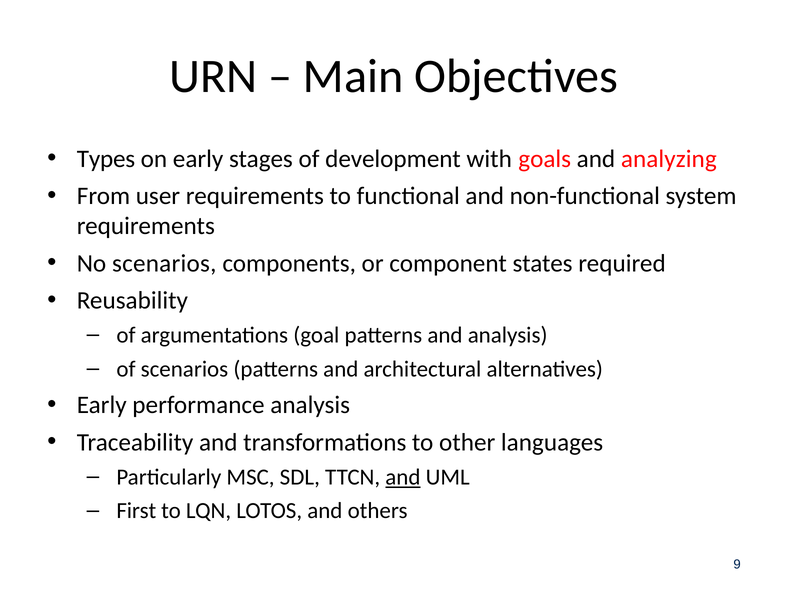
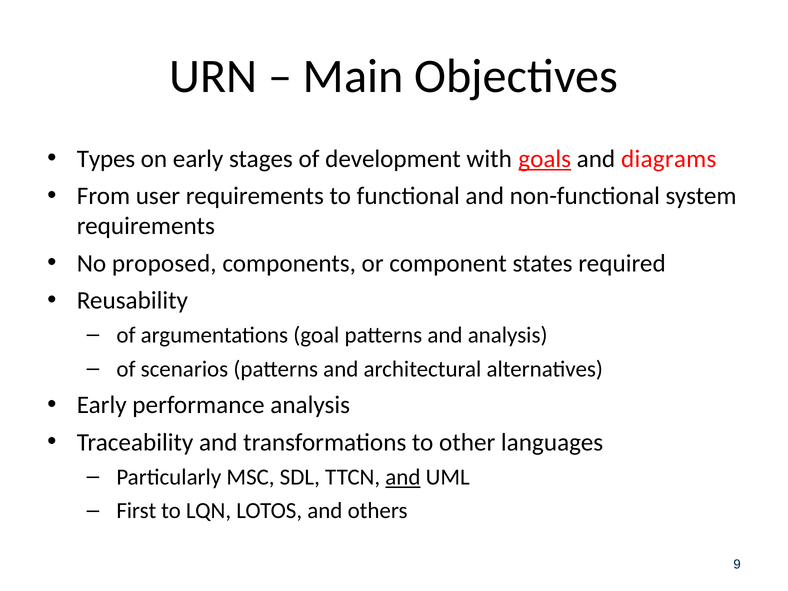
goals underline: none -> present (545, 159)
analyzing: analyzing -> diagrams (669, 159)
No scenarios: scenarios -> proposed (164, 263)
